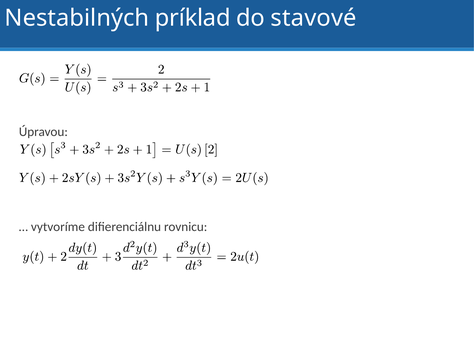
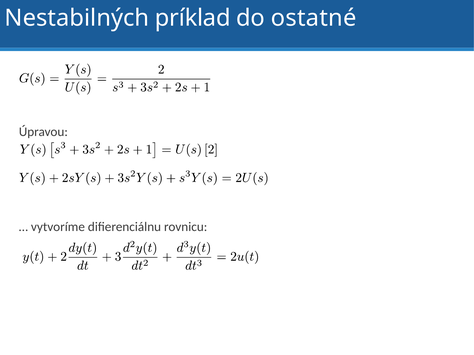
stavové: stavové -> ostatné (314, 18)
